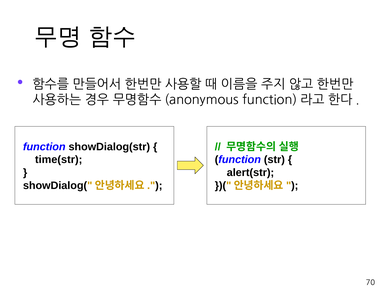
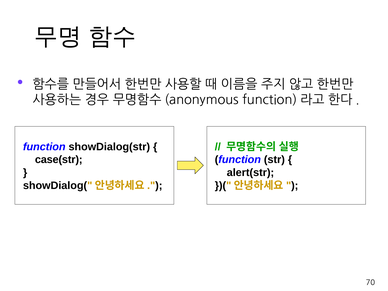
time(str: time(str -> case(str (59, 160)
